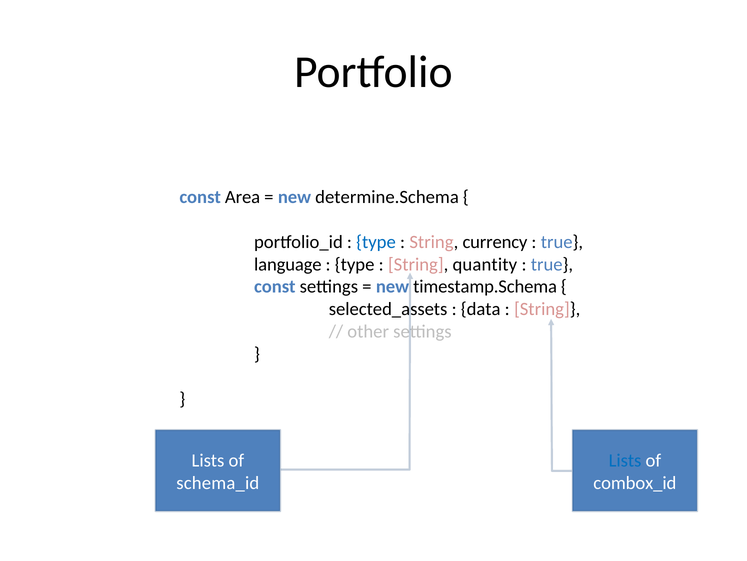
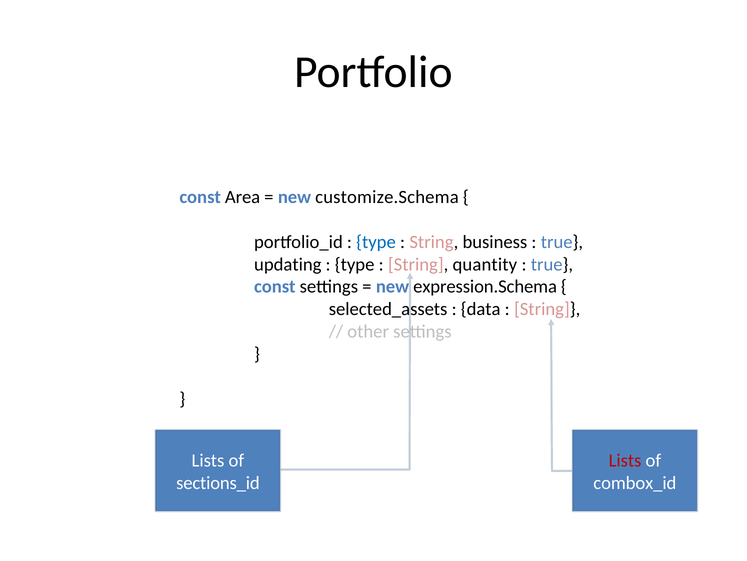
determine.Schema: determine.Schema -> customize.Schema (387, 197)
currency: currency -> business (495, 242)
language: language -> updating (288, 264)
timestamp.Schema: timestamp.Schema -> expression.Schema (485, 286)
Lists colour: blue -> red (625, 460)
schema_id: schema_id -> sections_id (218, 482)
